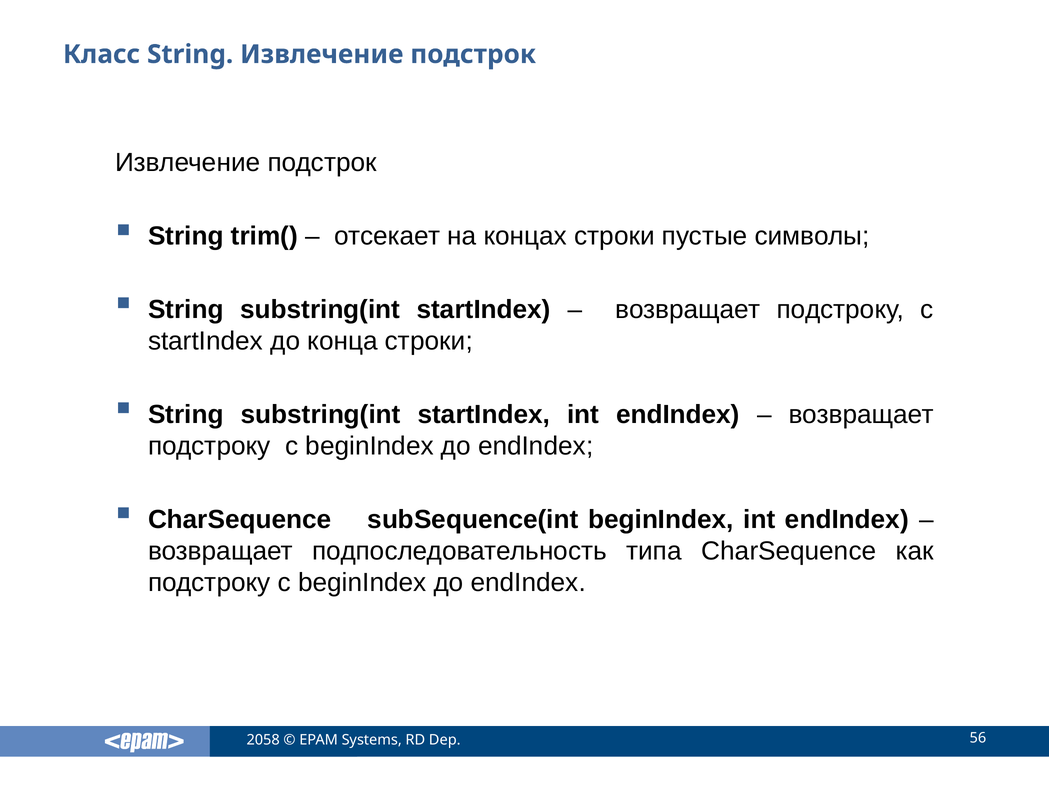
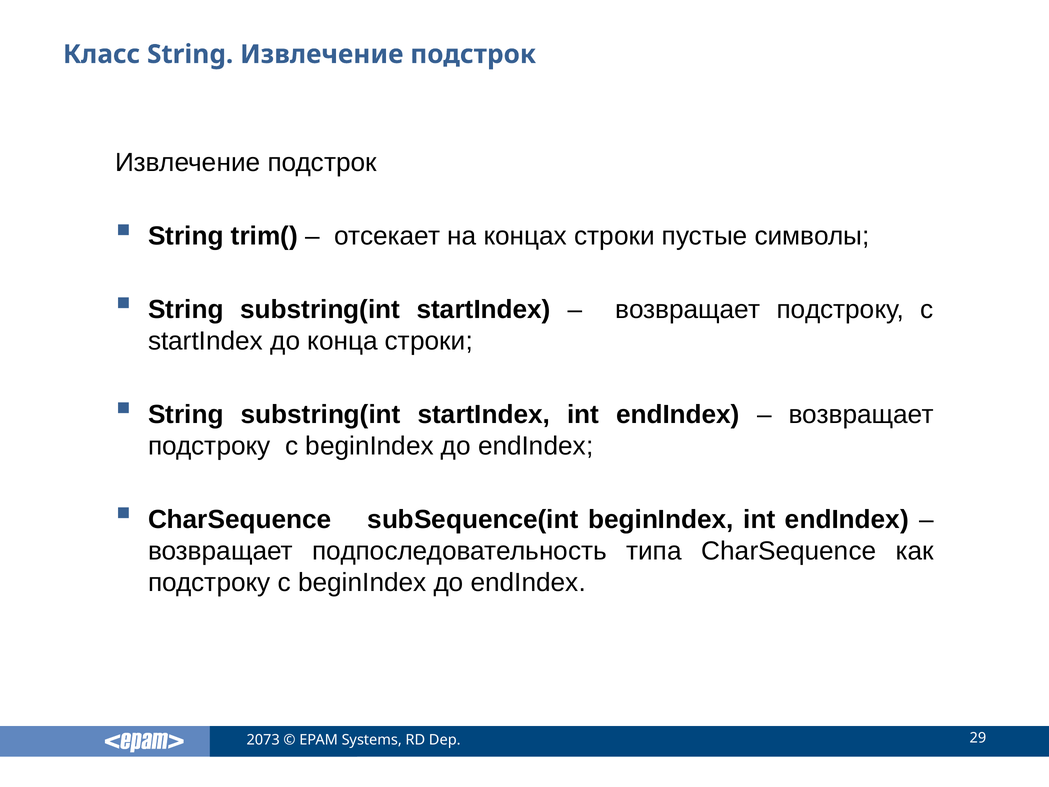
2058: 2058 -> 2073 (263, 740)
56: 56 -> 29 (978, 738)
